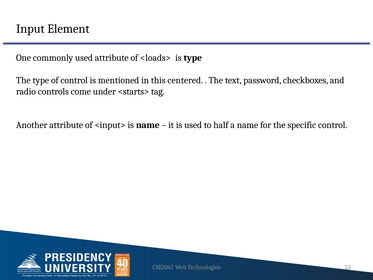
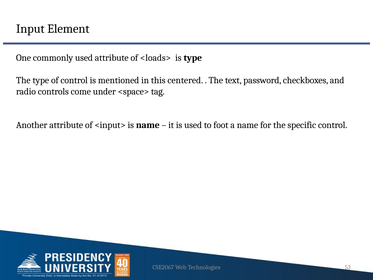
<starts>: <starts> -> <space> (133, 91)
half: half -> foot (221, 125)
